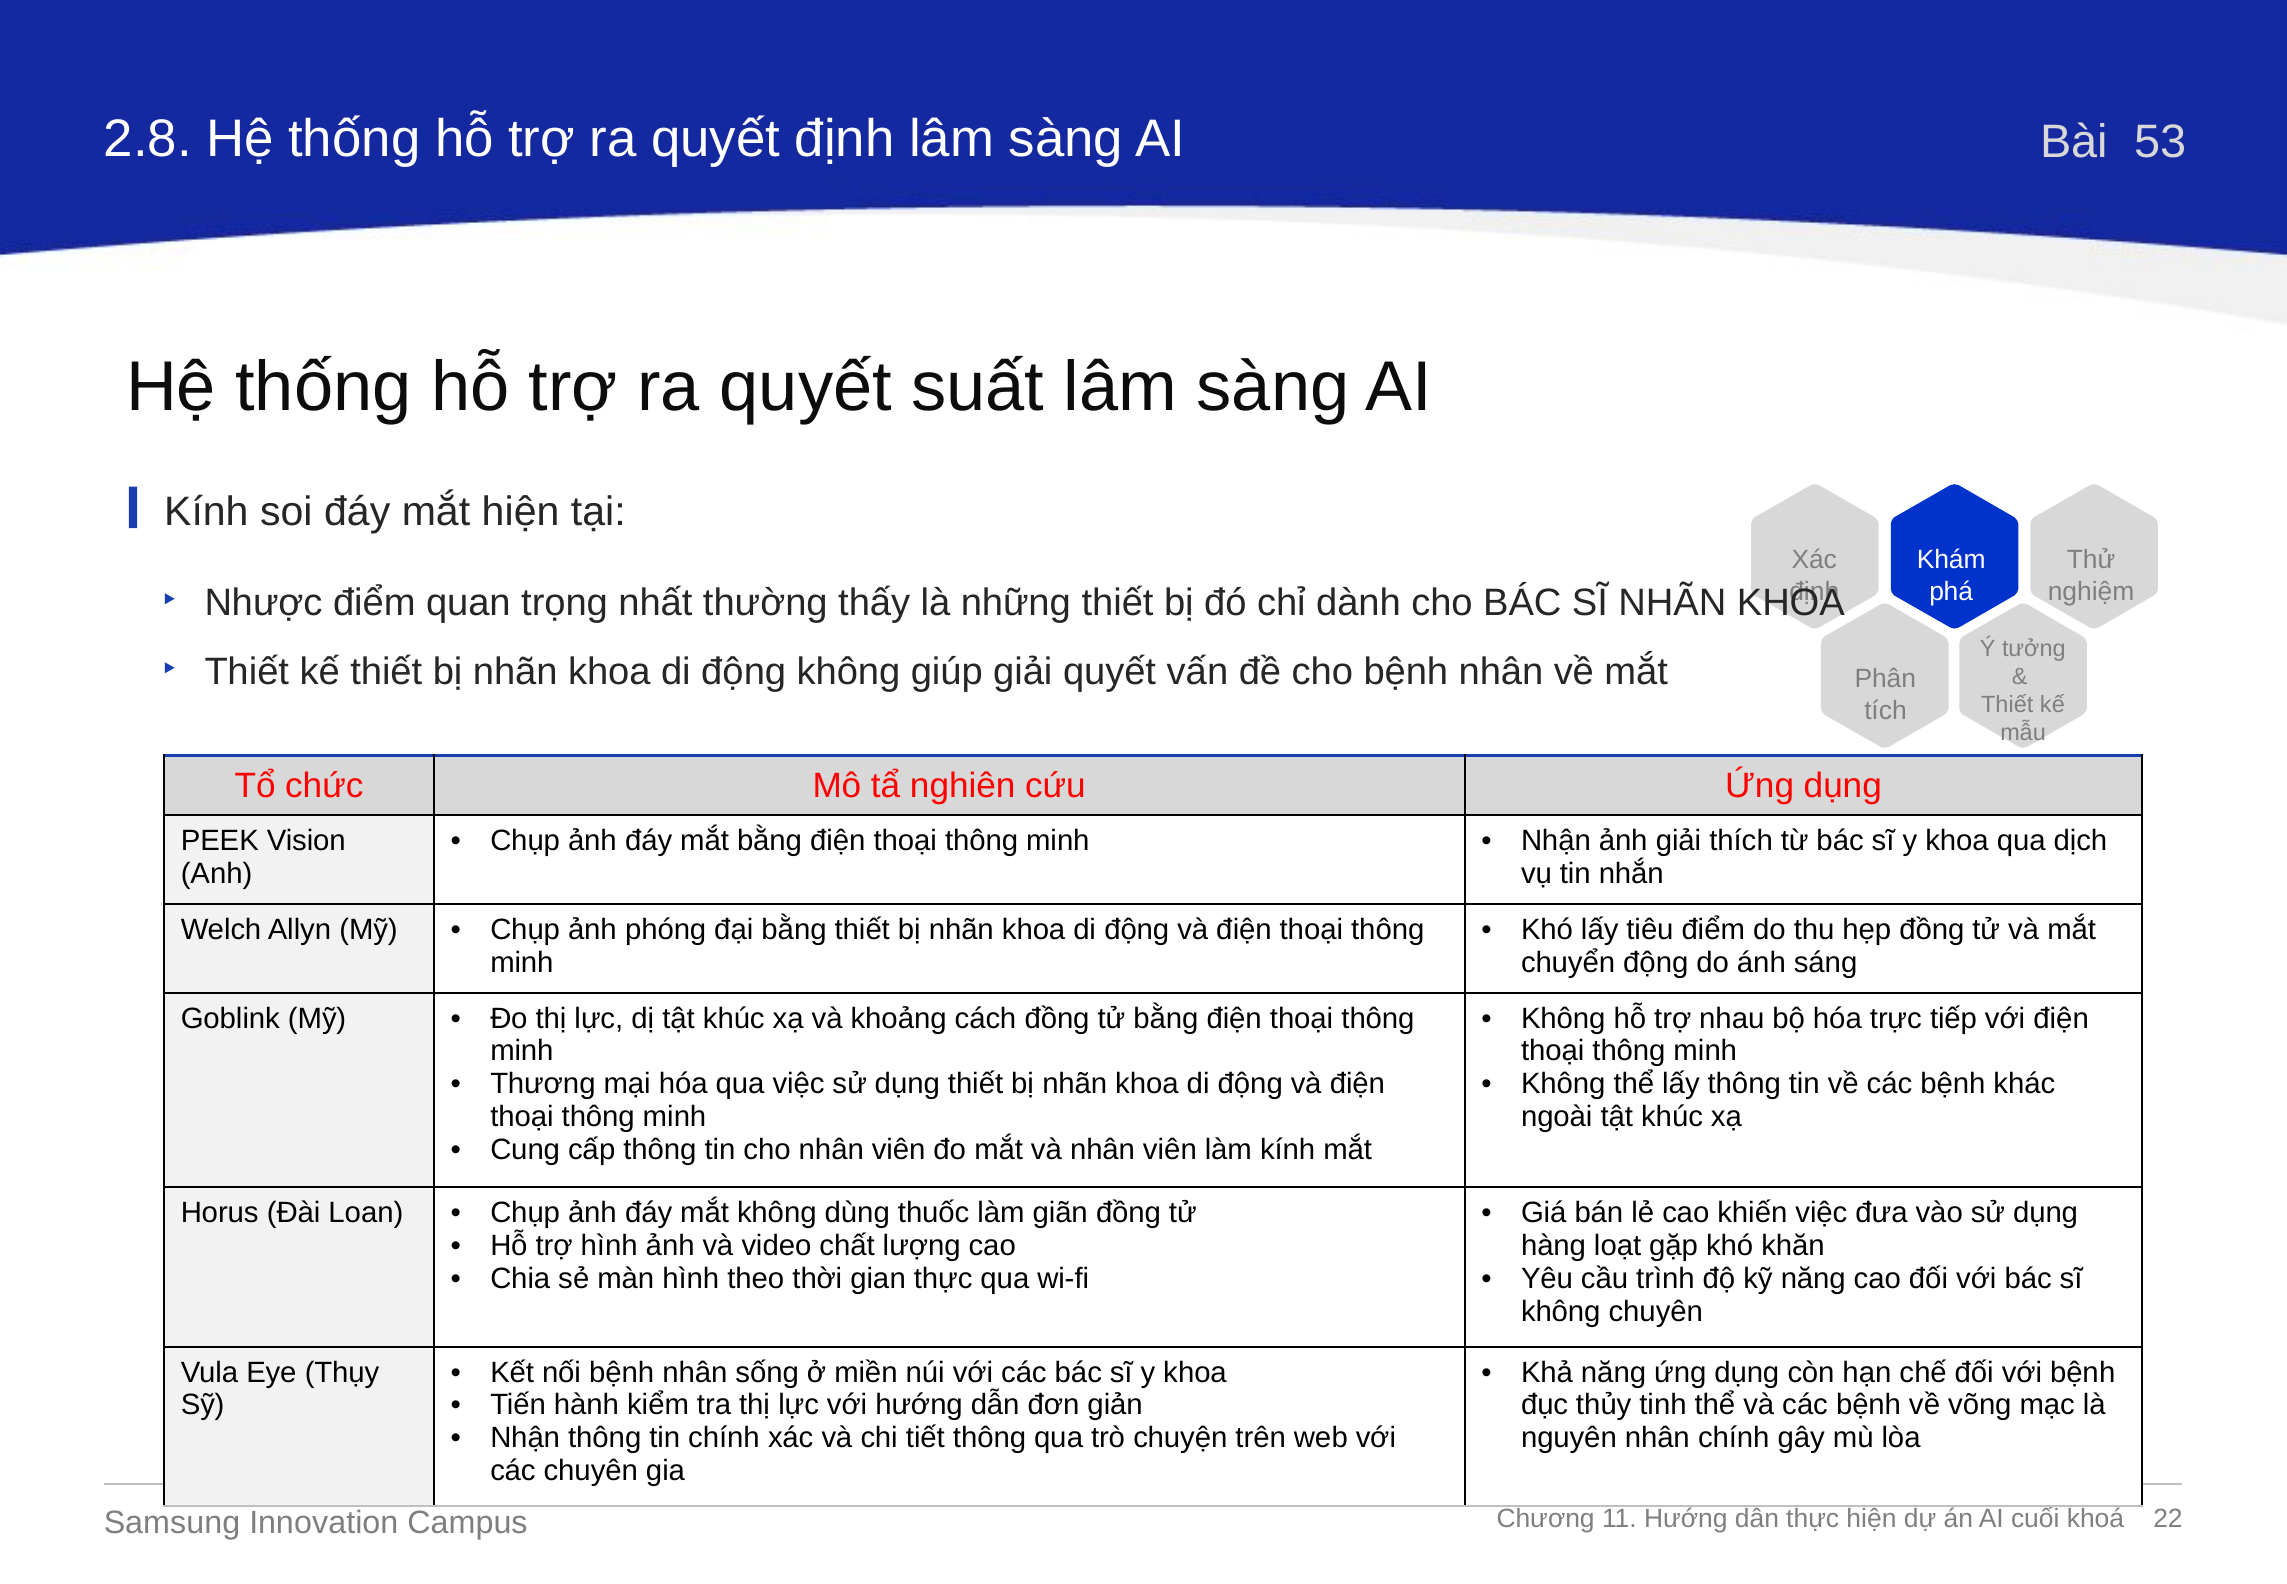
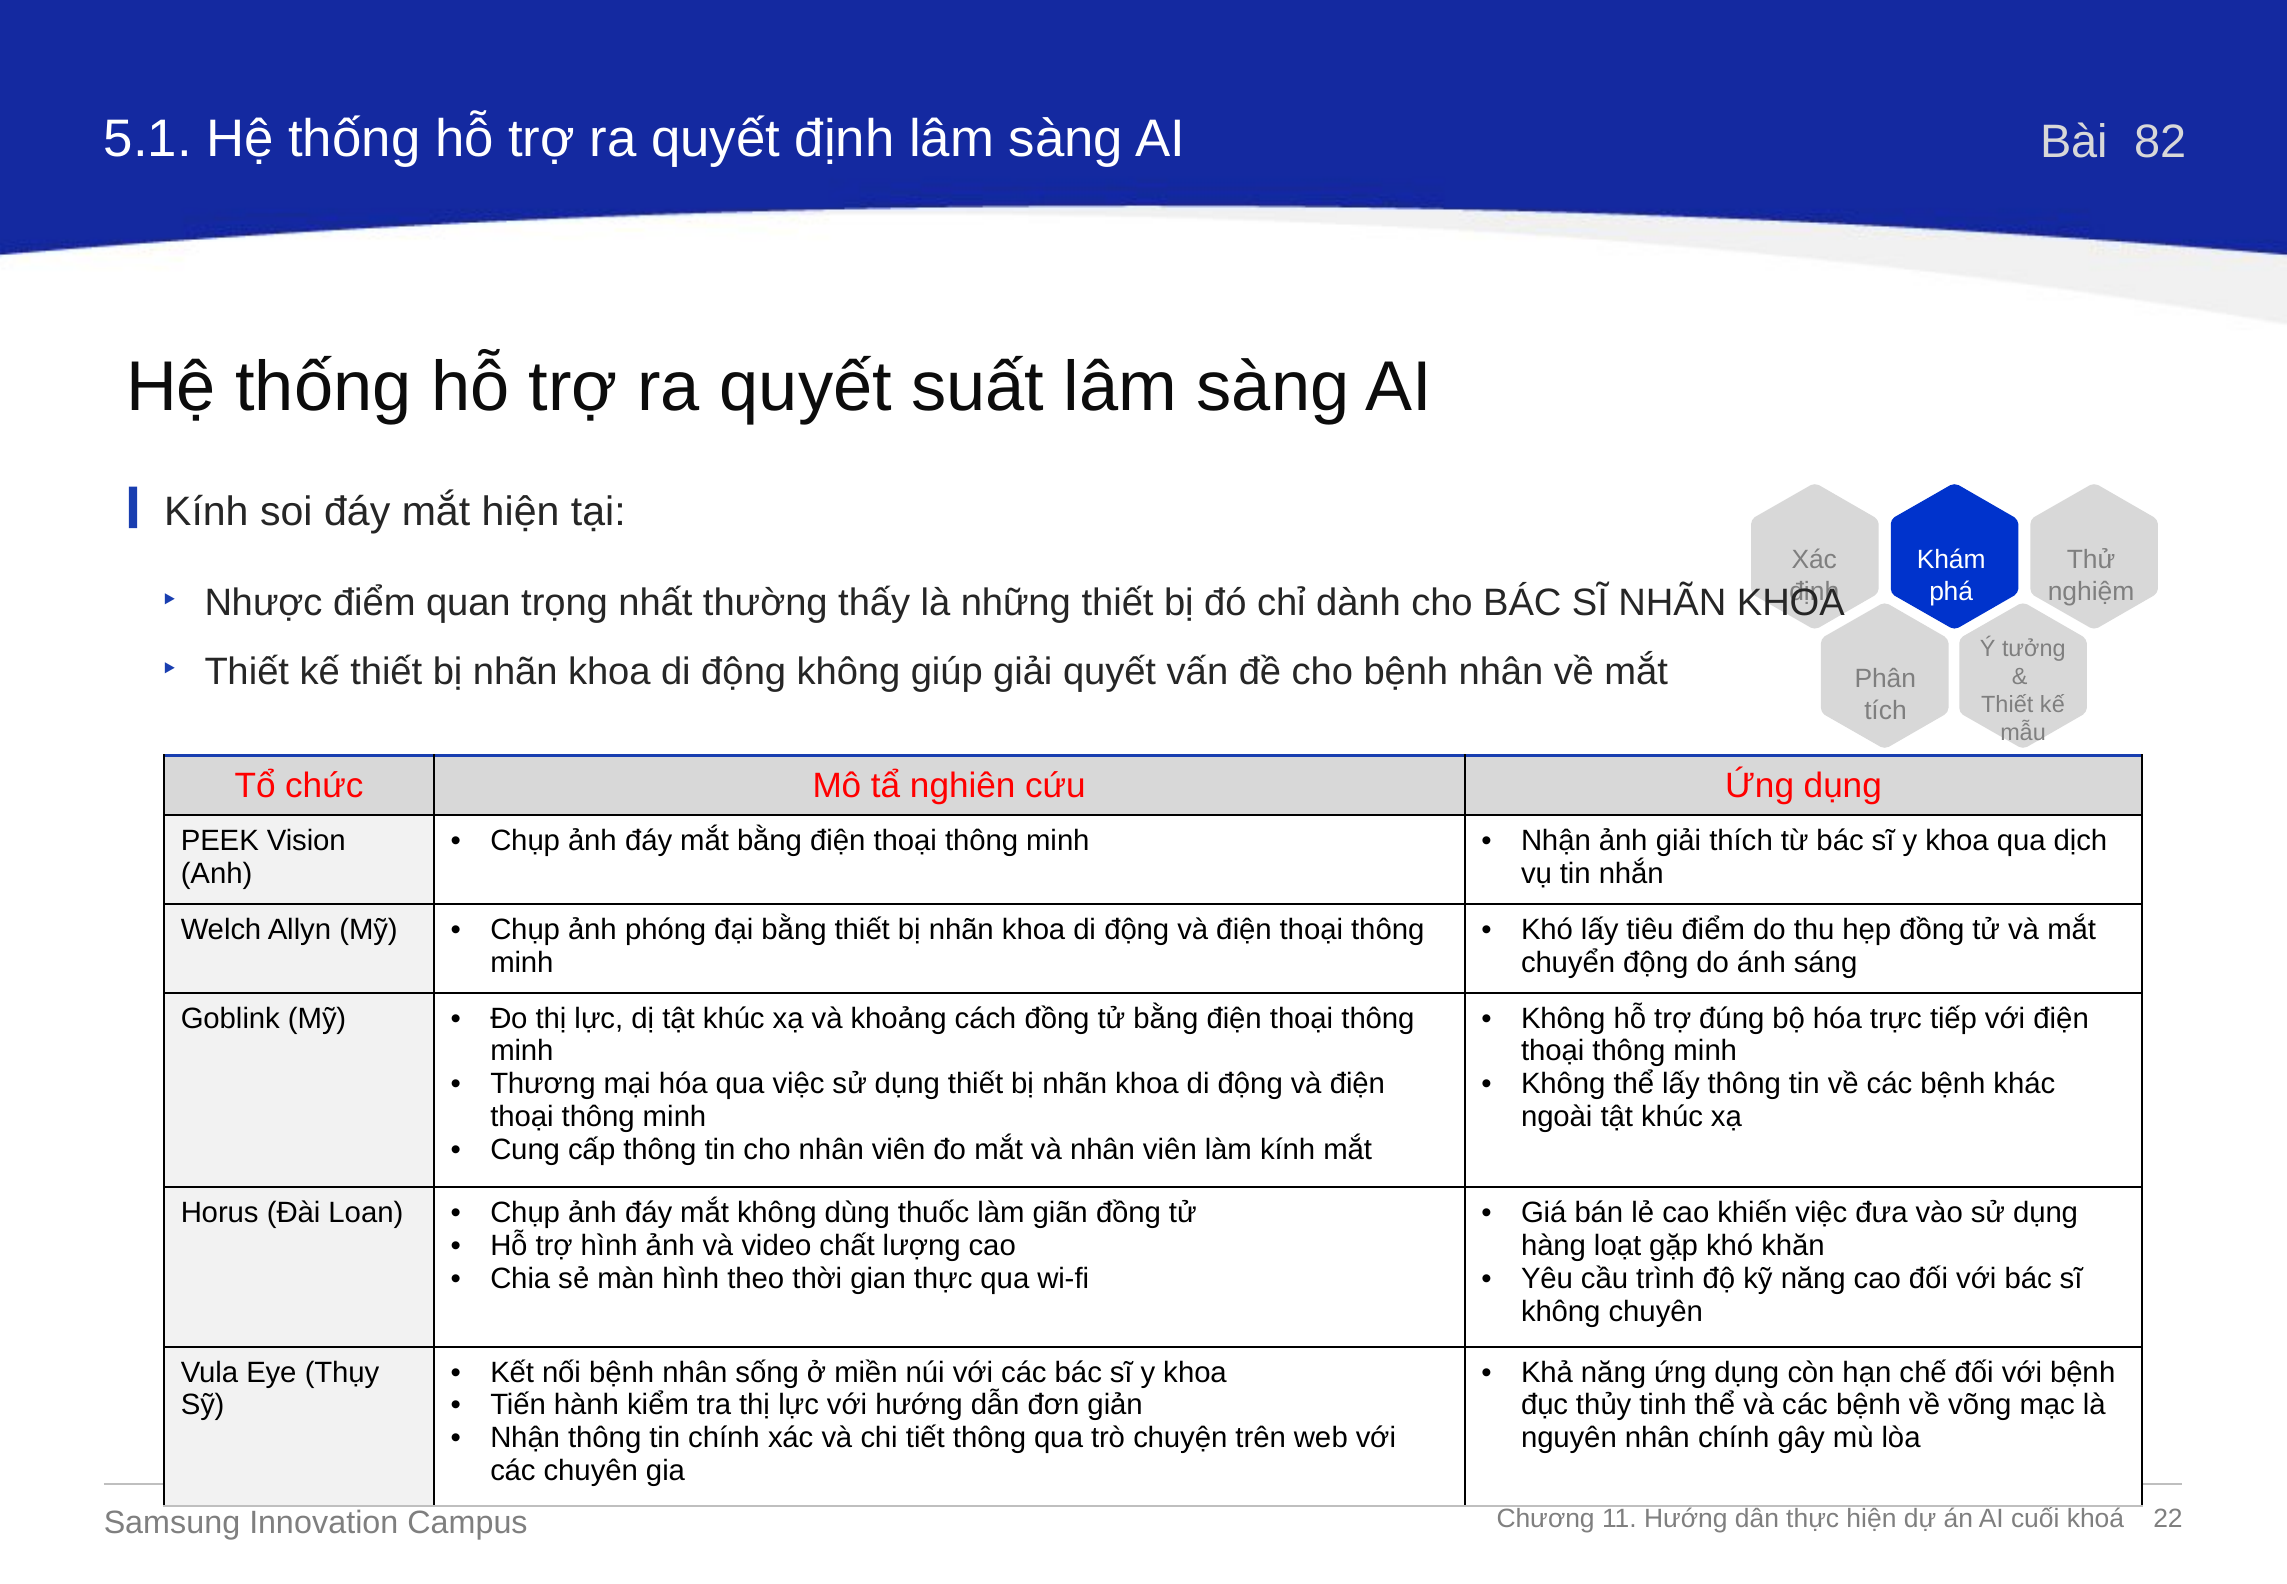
2.8: 2.8 -> 5.1 (148, 139)
53: 53 -> 82 (2160, 142)
nhau: nhau -> đúng (1732, 1018)
